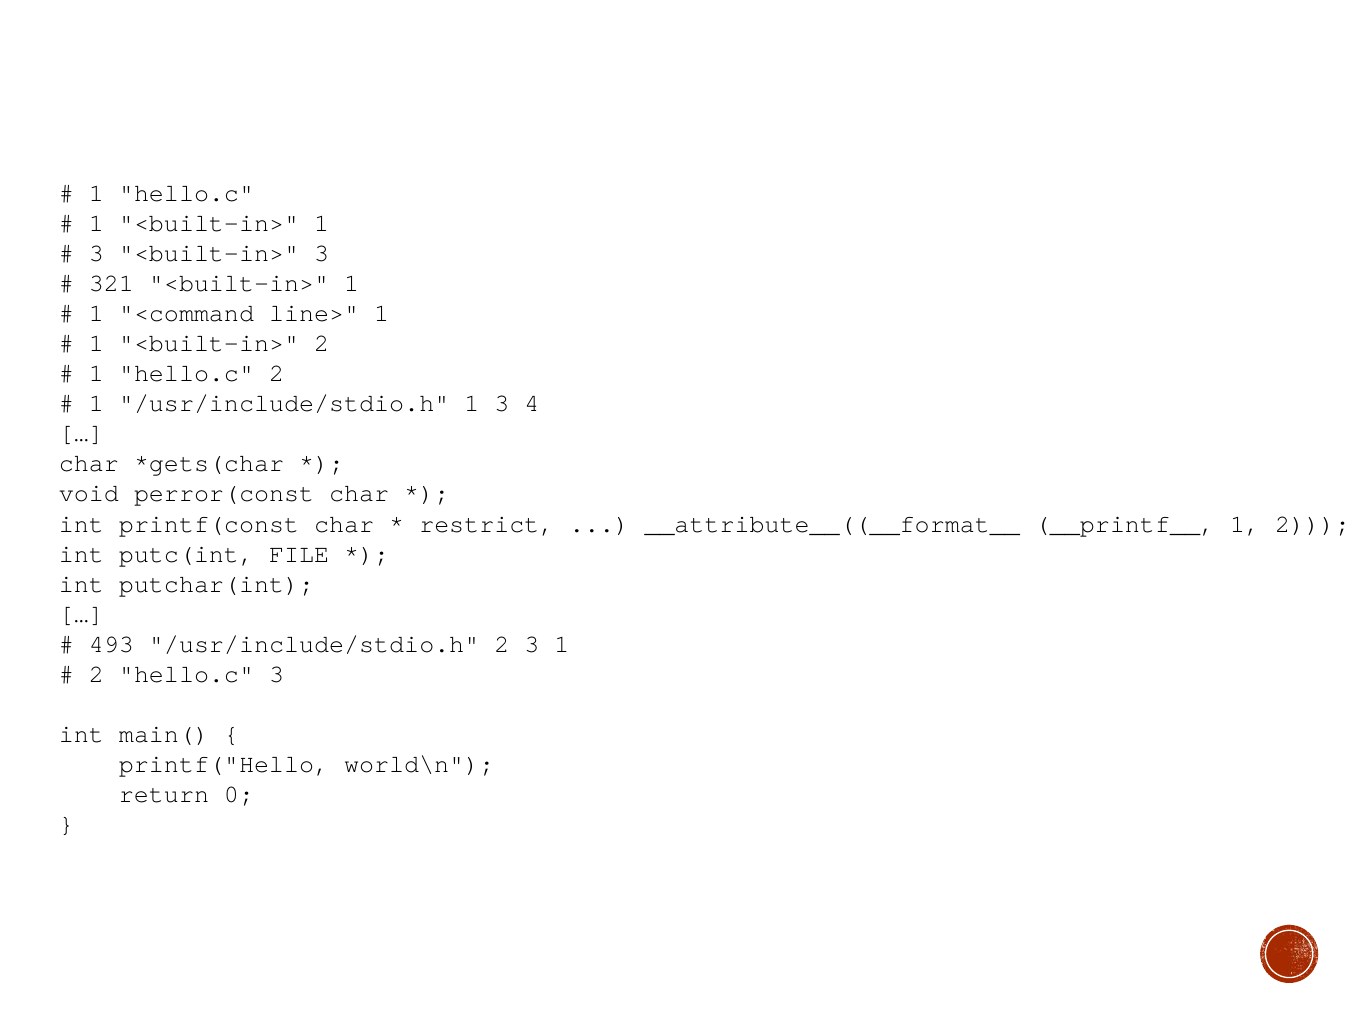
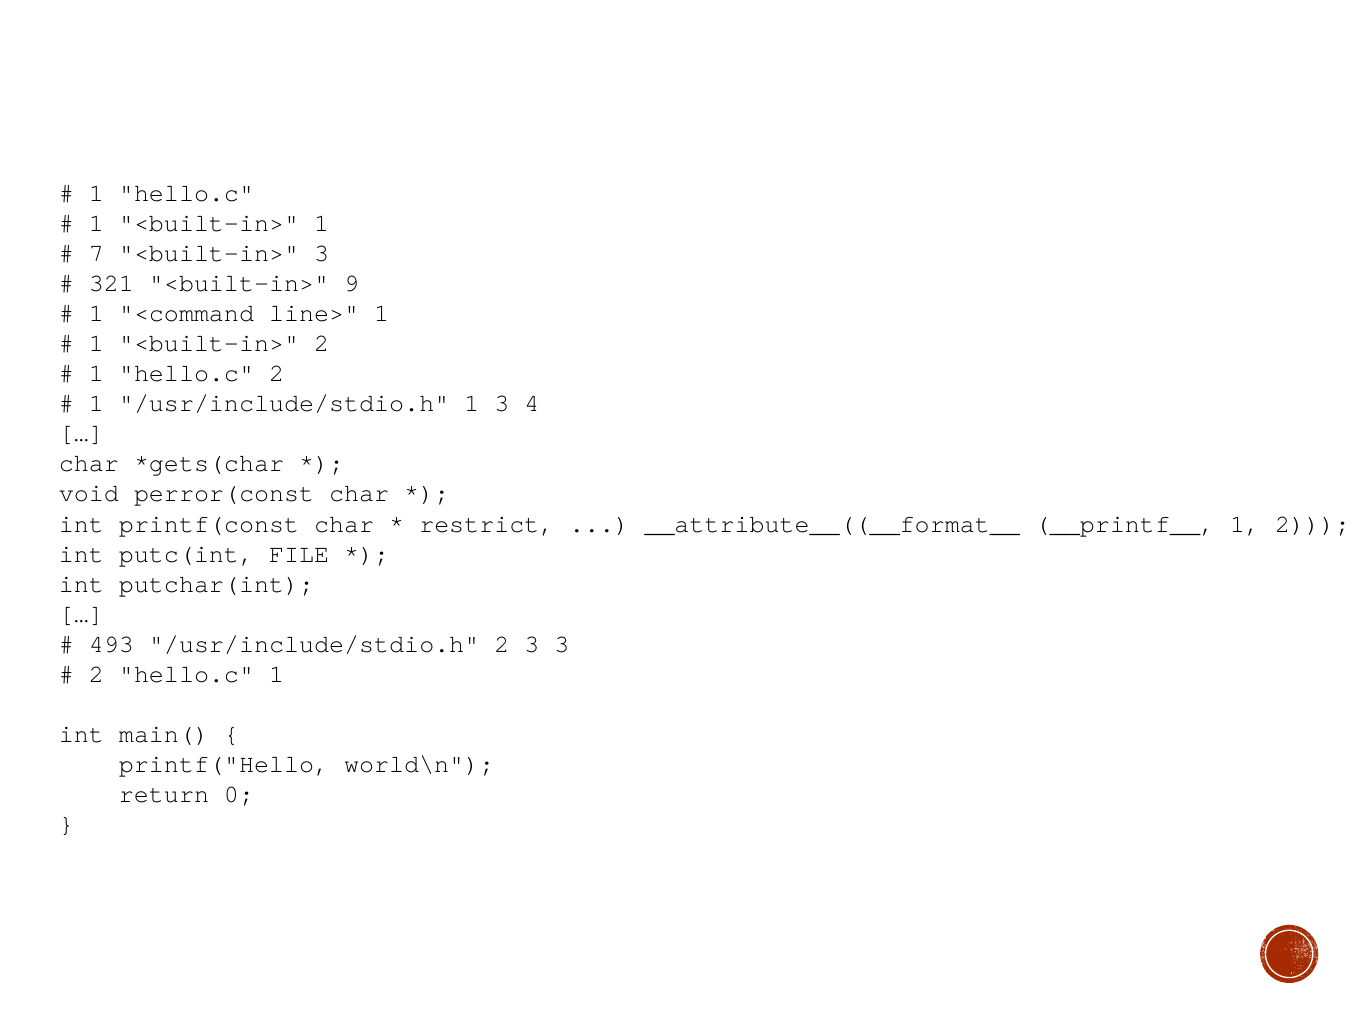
3: 3 -> 7 (96, 253)
321 <built-in> 1: 1 -> 9 (352, 283)
3 1: 1 -> 3 (562, 644)
hello.c 3: 3 -> 1 (277, 674)
